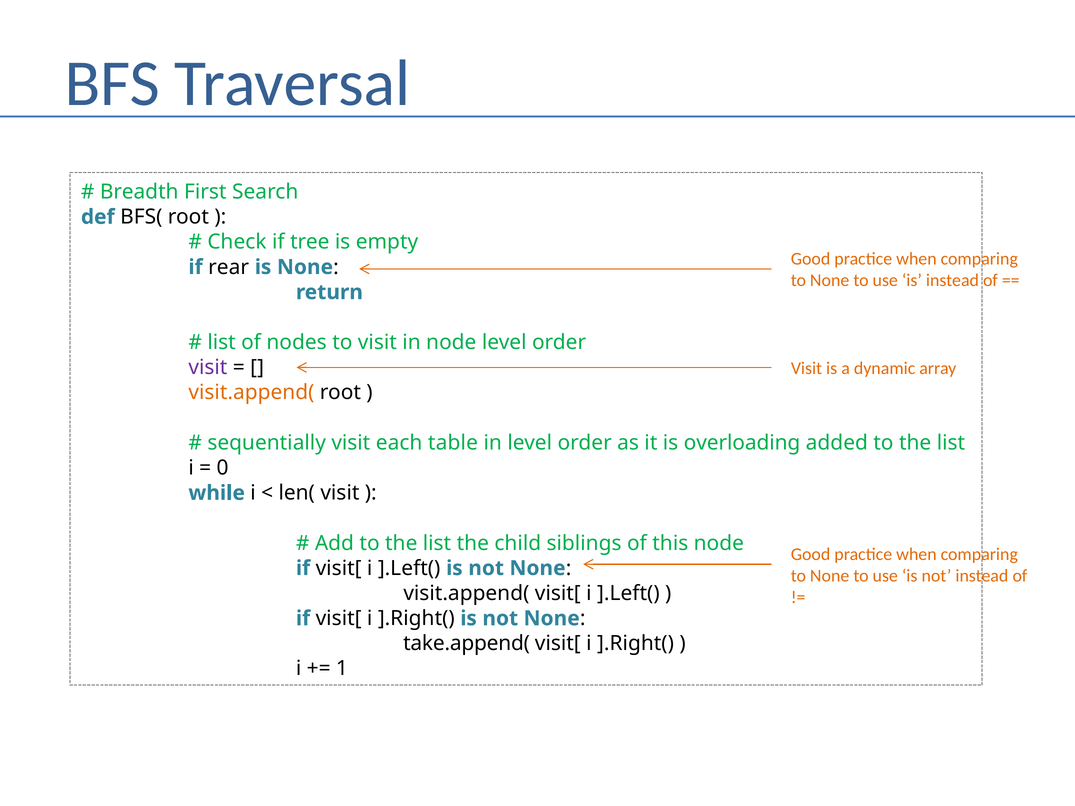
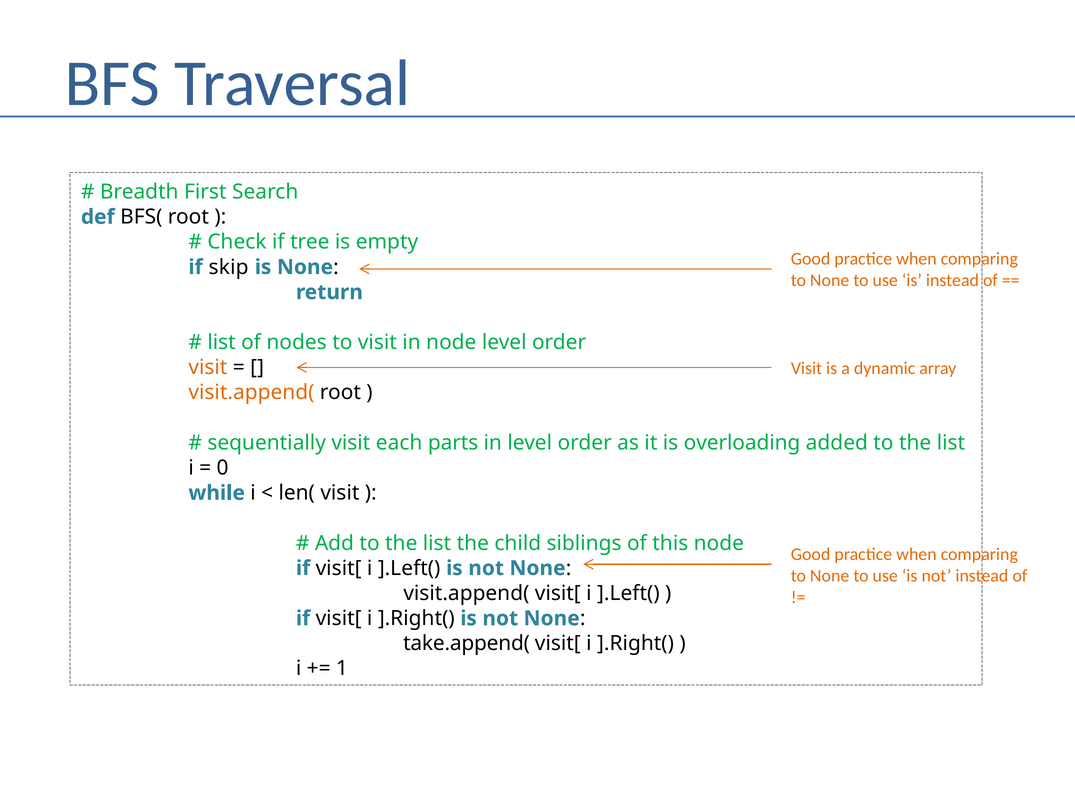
rear: rear -> skip (229, 267)
visit colour: purple -> orange (208, 368)
table: table -> parts (453, 443)
